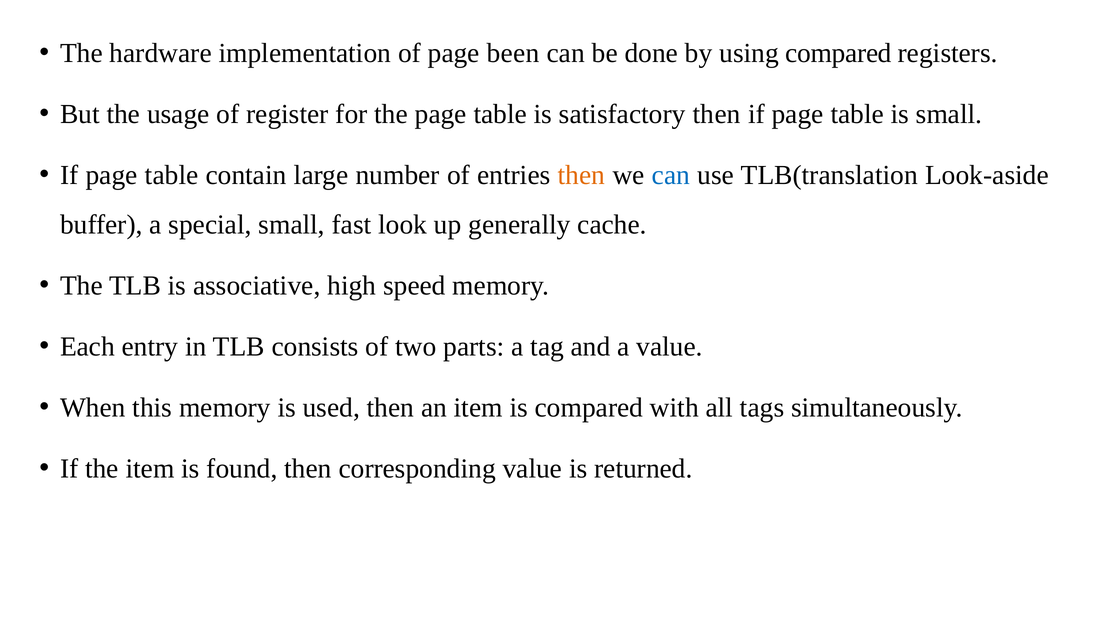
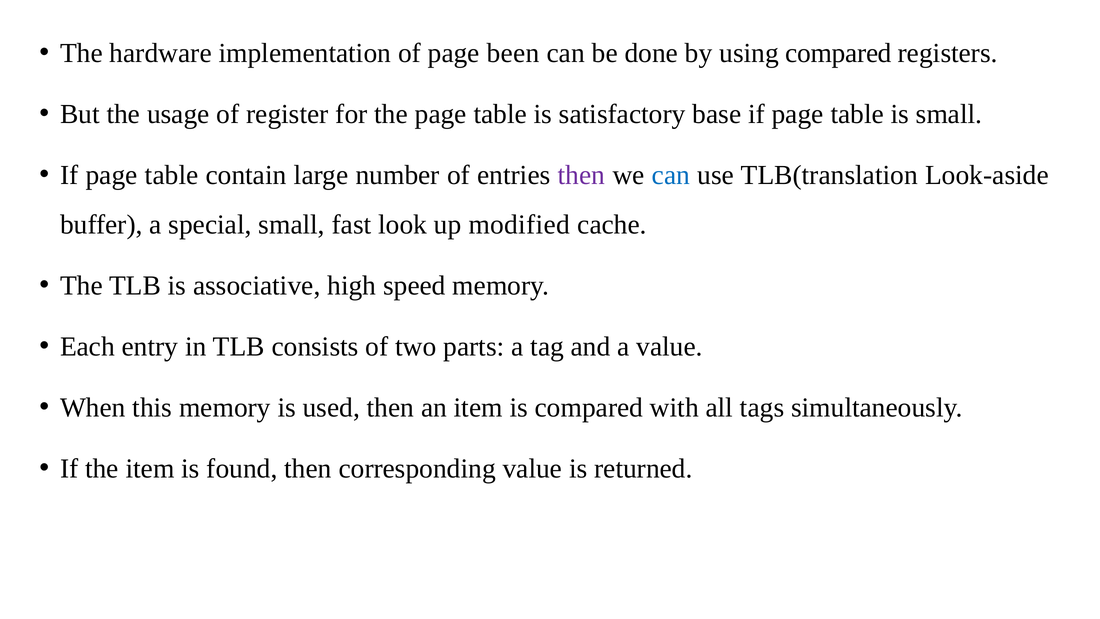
satisfactory then: then -> base (717, 114)
then colour: orange -> purple (581, 175)
generally: generally -> modified (519, 225)
